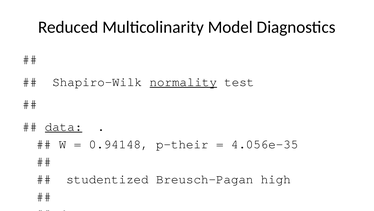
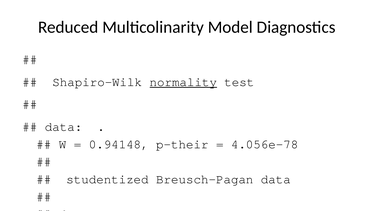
data underline: present -> none (64, 126)
4.056e-35: 4.056e-35 -> 4.056e-78 (265, 144)
Breusch-Pagan high: high -> data (276, 179)
